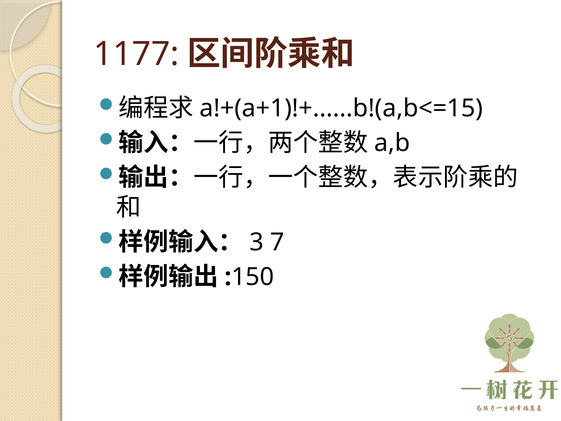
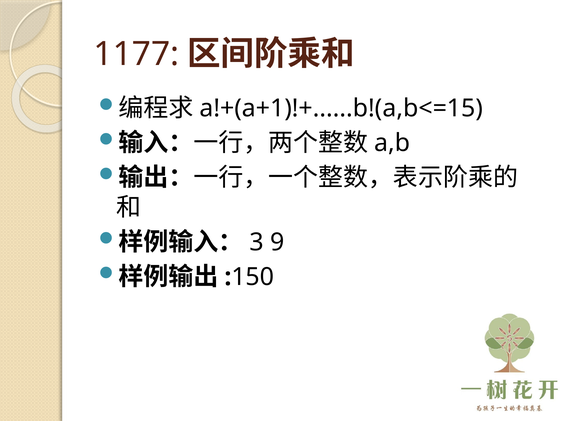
7: 7 -> 9 (277, 242)
